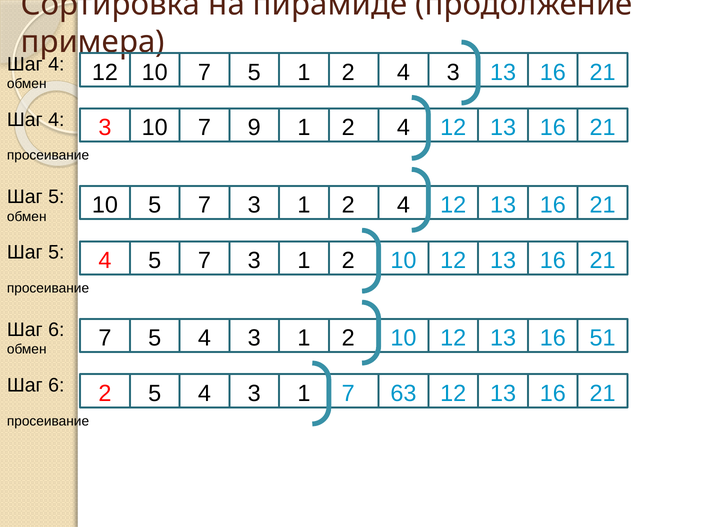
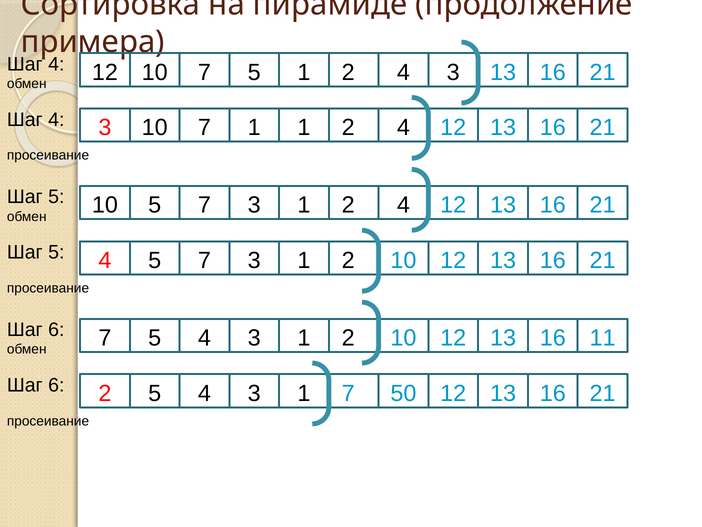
10 9: 9 -> 1 (254, 128)
51: 51 -> 11 (603, 338)
63: 63 -> 50 (404, 393)
